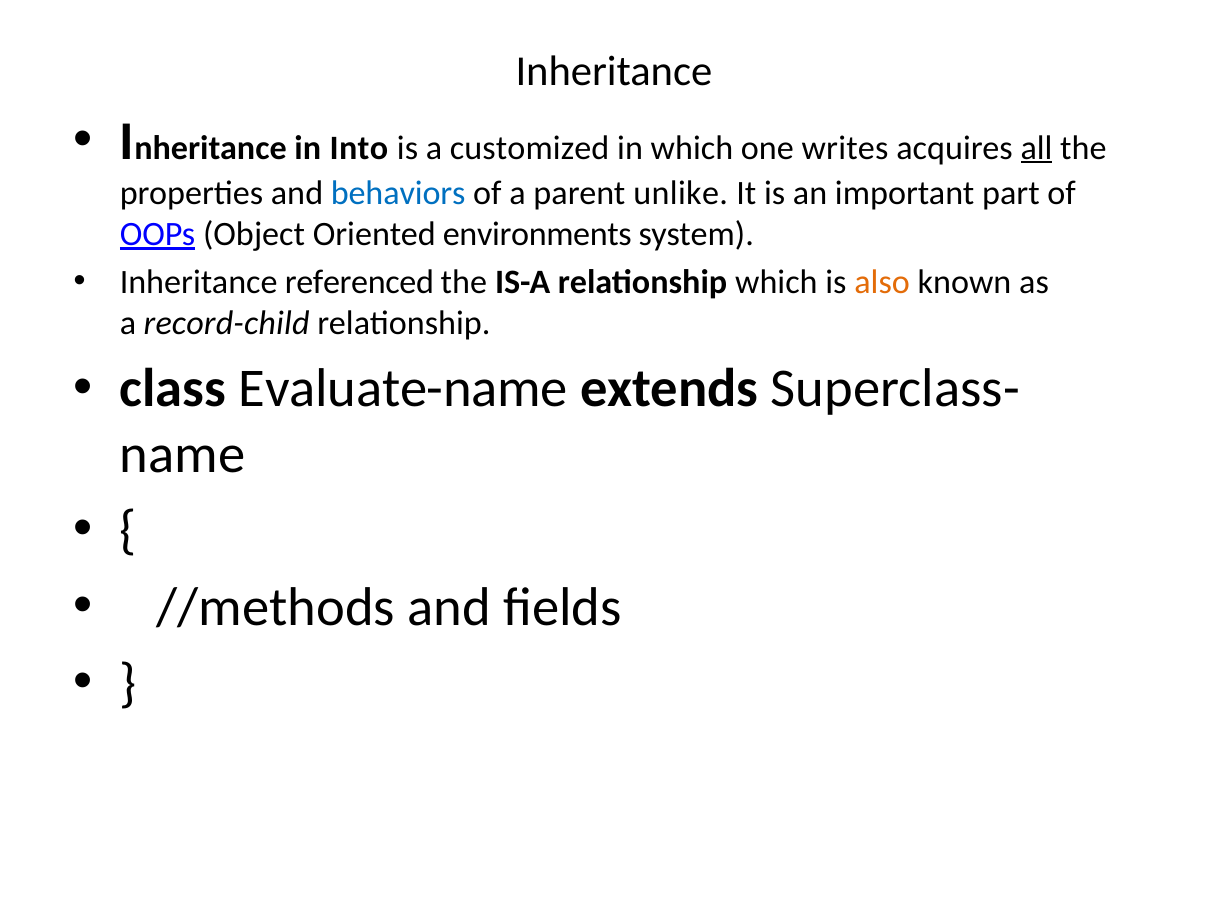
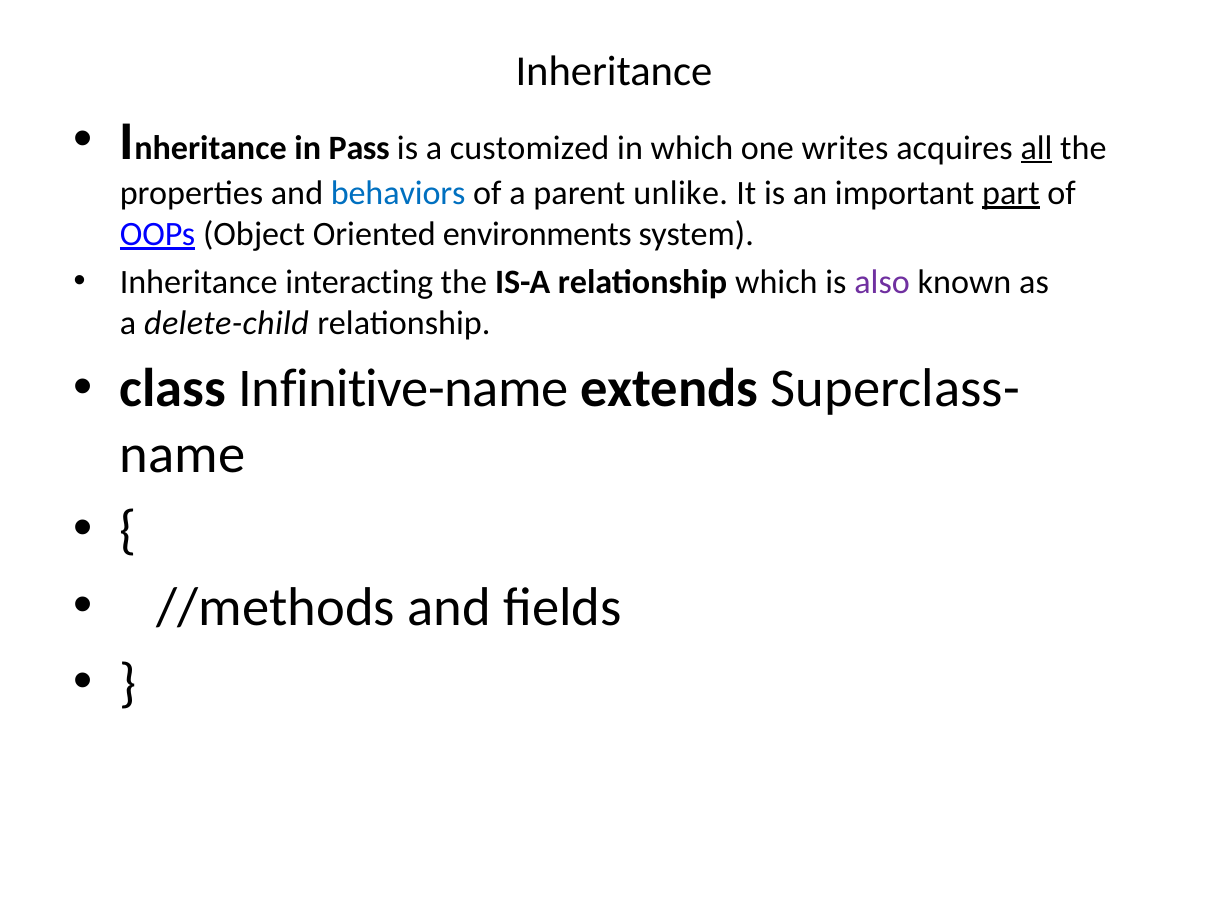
Into: Into -> Pass (359, 148)
part underline: none -> present (1011, 193)
referenced: referenced -> interacting (359, 282)
also colour: orange -> purple (882, 282)
record-child: record-child -> delete-child (227, 323)
Evaluate-name: Evaluate-name -> Infinitive-name (404, 389)
